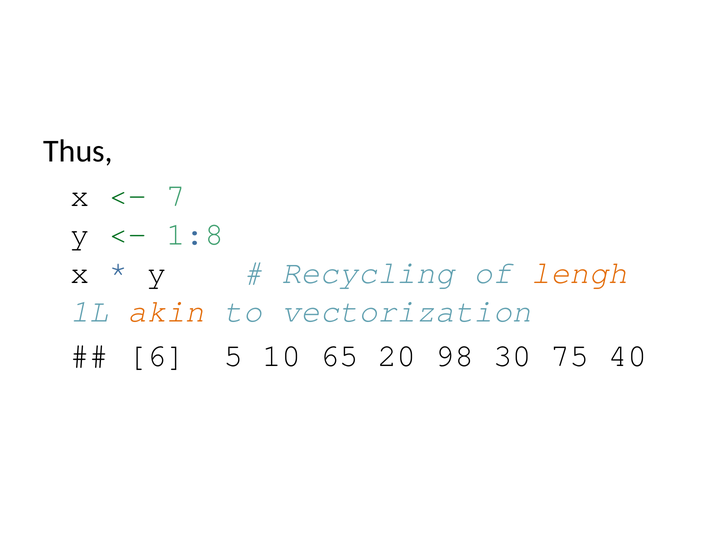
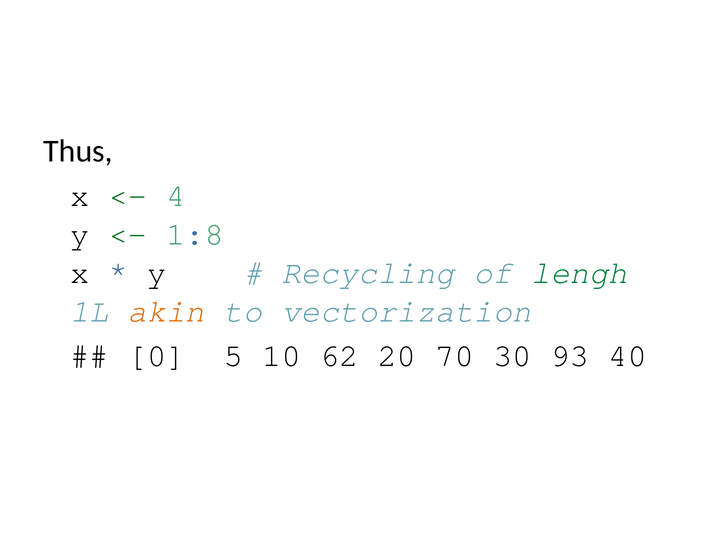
7: 7 -> 4 (176, 196)
lengh colour: orange -> green (579, 273)
6: 6 -> 0 (157, 356)
65: 65 -> 62 (339, 356)
98: 98 -> 70 (455, 356)
75: 75 -> 93 (570, 356)
